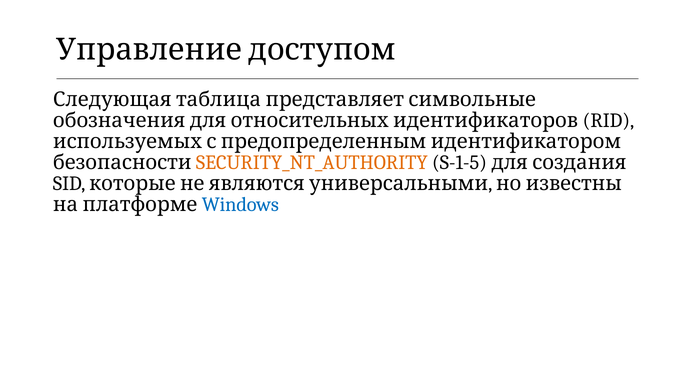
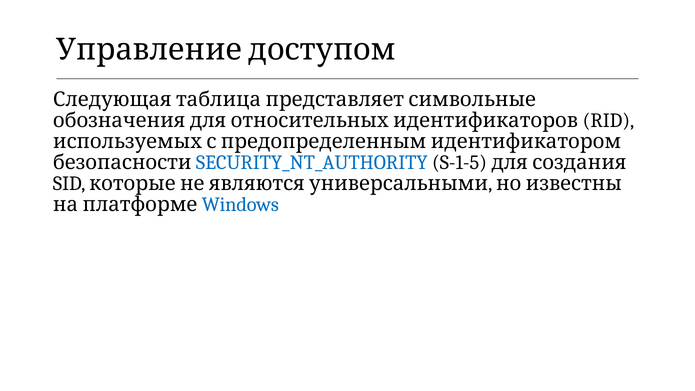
SECURITY_NT_AUTHORITY colour: orange -> blue (312, 162)
